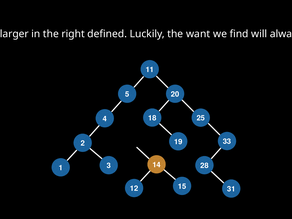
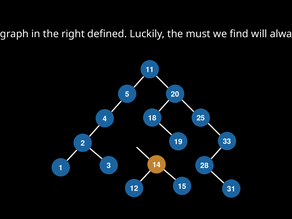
larger: larger -> graph (14, 34)
want: want -> must (198, 34)
